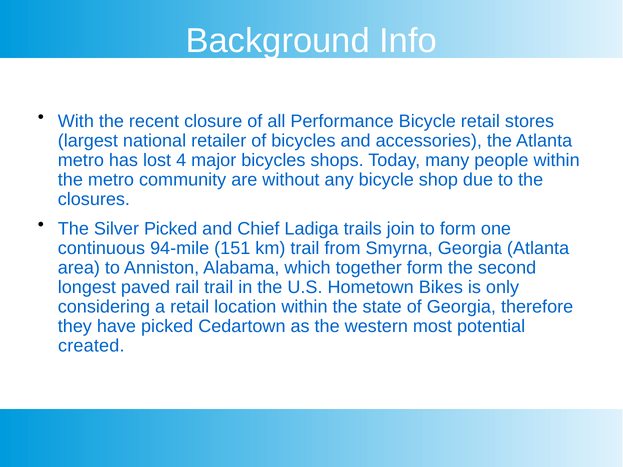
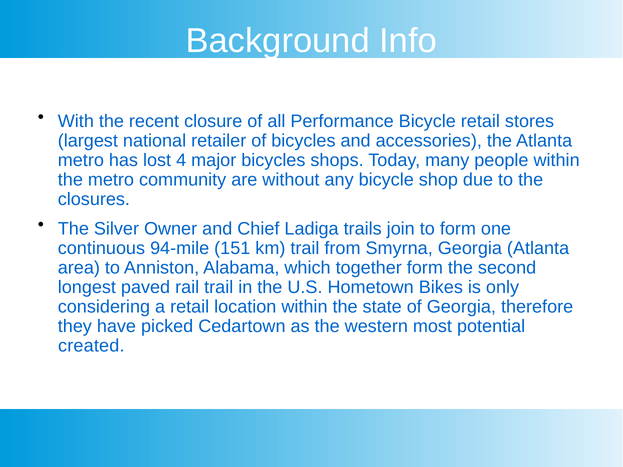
Silver Picked: Picked -> Owner (171, 229)
